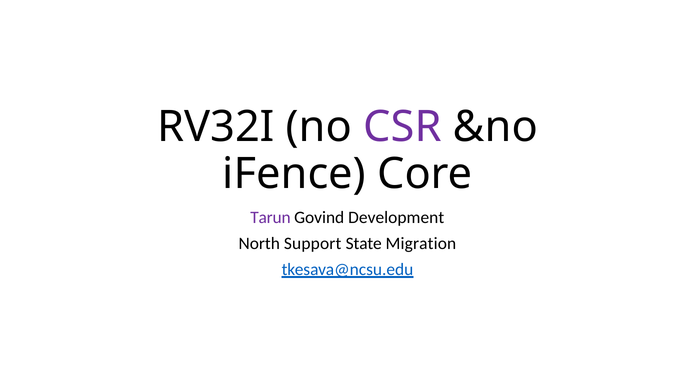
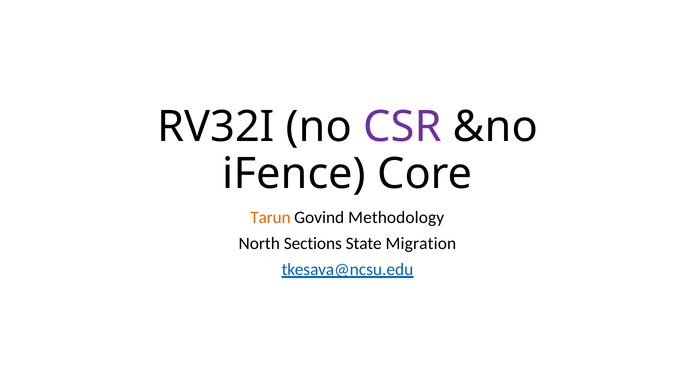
Tarun colour: purple -> orange (270, 217)
Development: Development -> Methodology (396, 217)
Support: Support -> Sections (313, 243)
